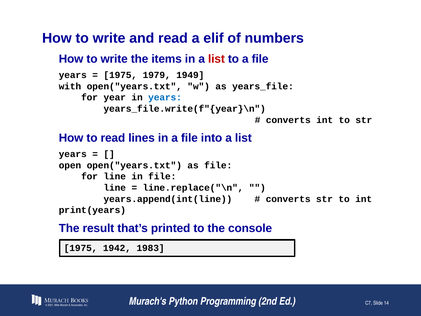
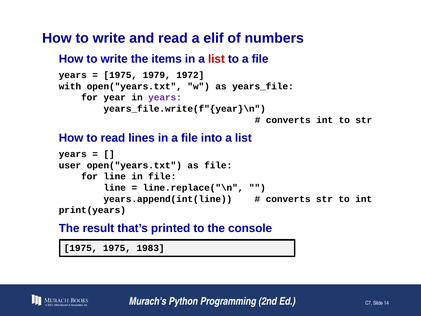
1949: 1949 -> 1972 (190, 75)
years colour: blue -> purple (165, 97)
open: open -> user (70, 165)
1975 1942: 1942 -> 1975 (117, 248)
